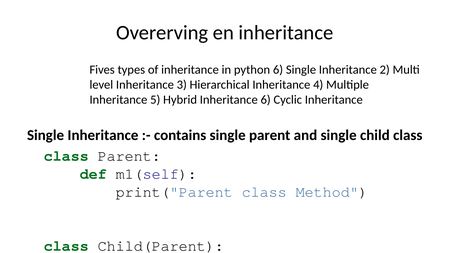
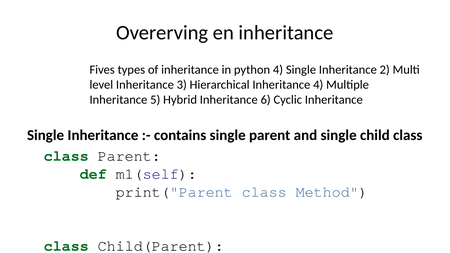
python 6: 6 -> 4 (278, 70)
